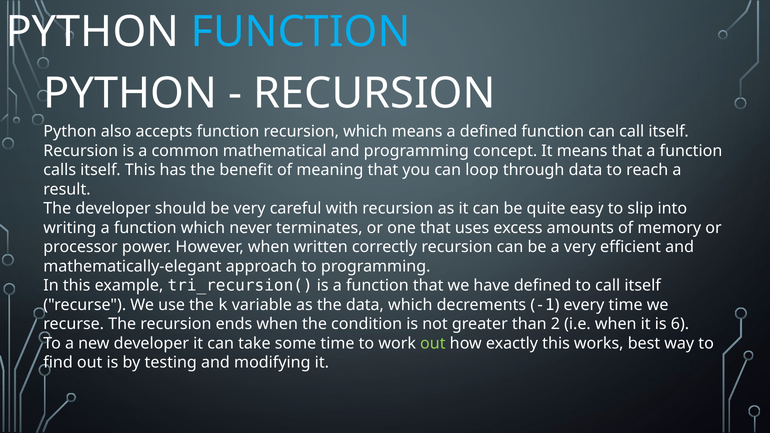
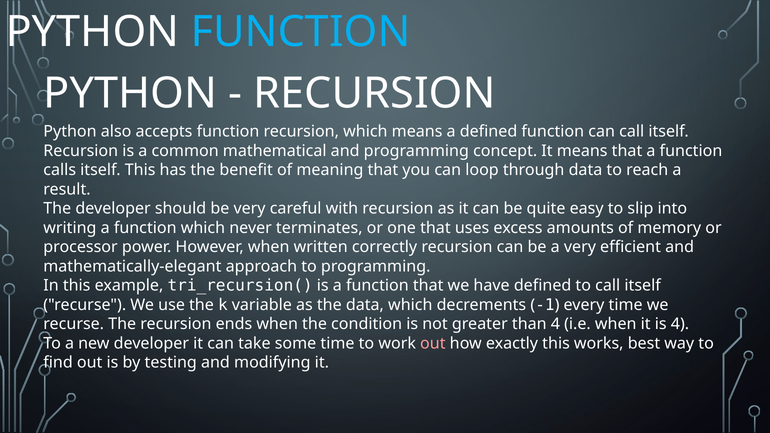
than 2: 2 -> 4 (555, 324)
is 6: 6 -> 4 (680, 324)
out colour: light green -> pink (433, 343)
